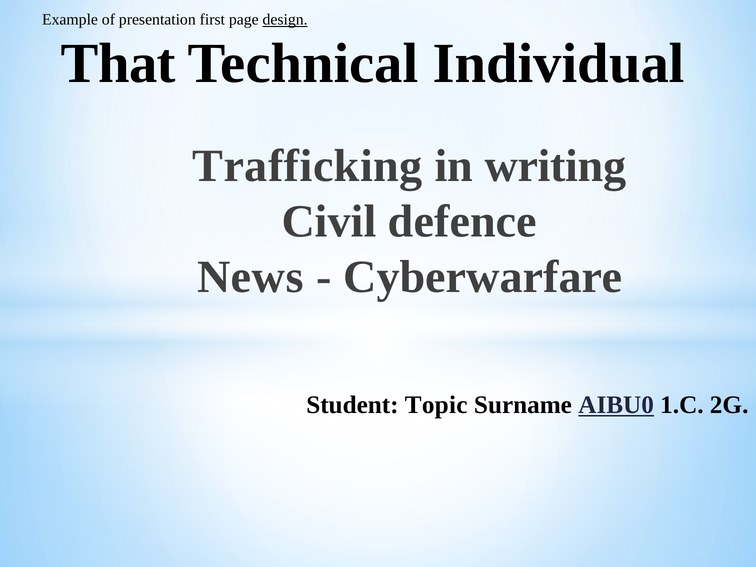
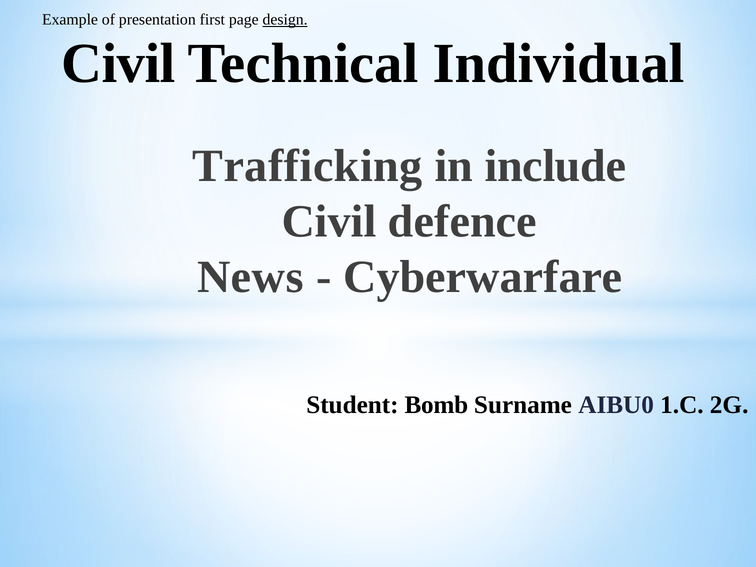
That: That -> Civil (118, 63)
writing: writing -> include (555, 166)
Topic: Topic -> Bomb (436, 405)
AIBU0 underline: present -> none (616, 405)
